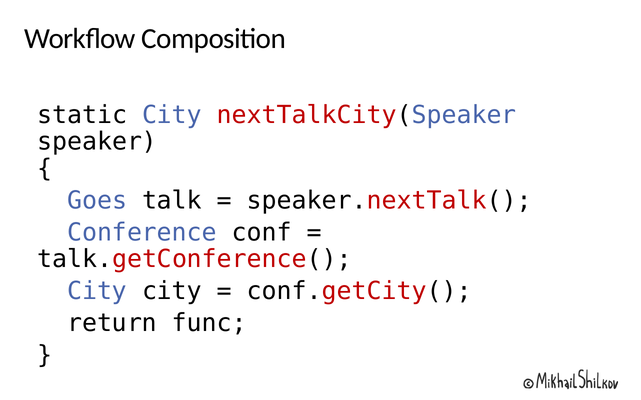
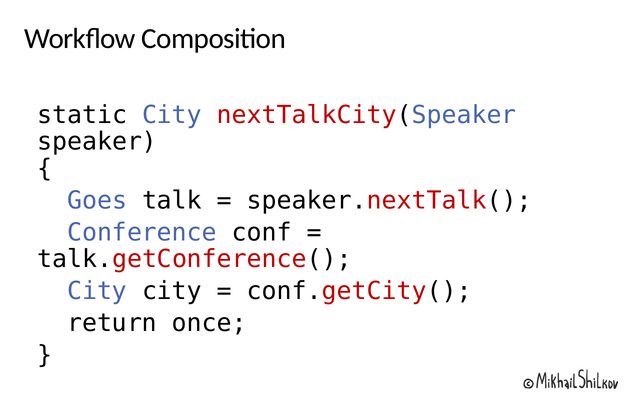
func: func -> once (209, 323)
